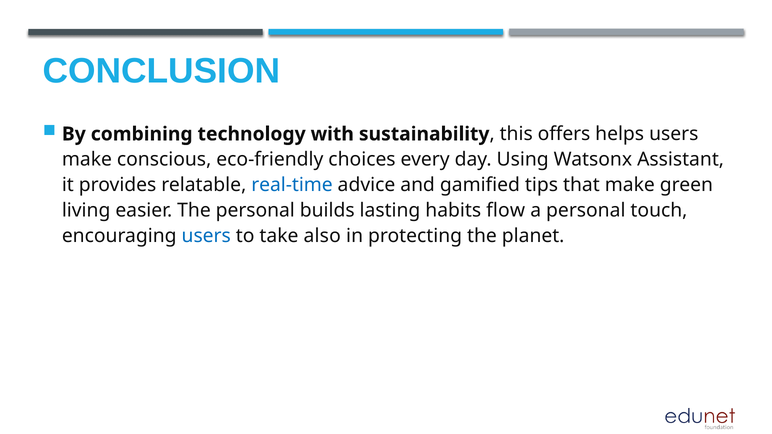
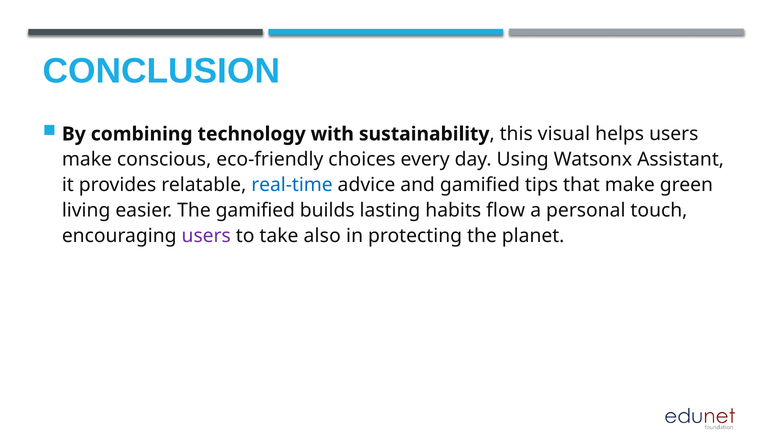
offers: offers -> visual (564, 134)
The personal: personal -> gamified (255, 210)
users colour: blue -> purple (206, 236)
